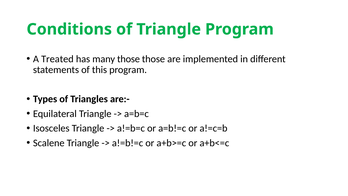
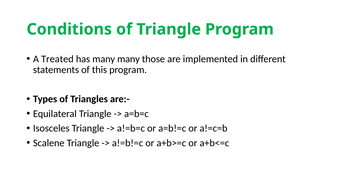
many those: those -> many (129, 59)
